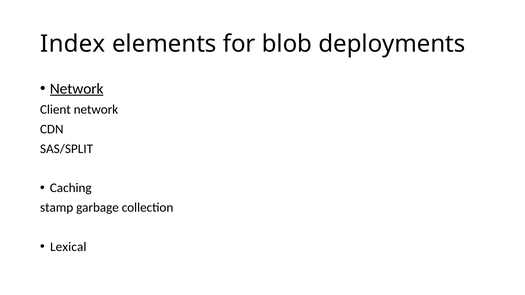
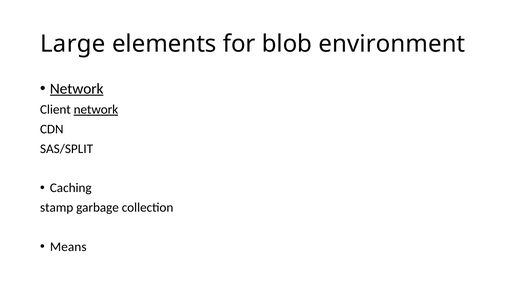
Index: Index -> Large (73, 44)
deployments: deployments -> environment (392, 44)
network underline: none -> present (96, 110)
Lexical: Lexical -> Means (68, 247)
